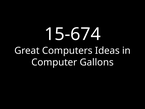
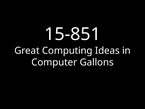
15-674: 15-674 -> 15-851 (73, 34)
Computers: Computers -> Computing (67, 51)
